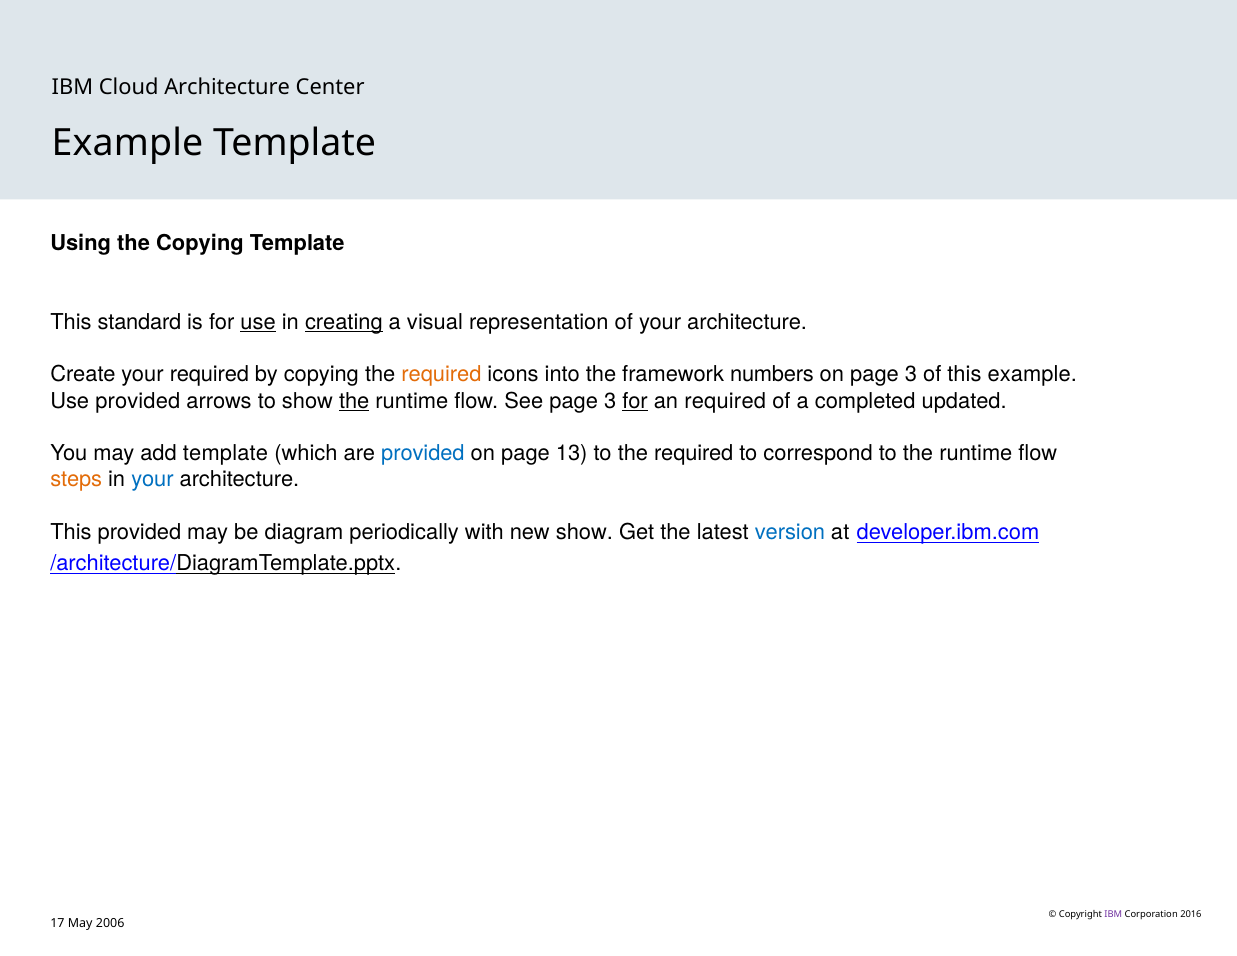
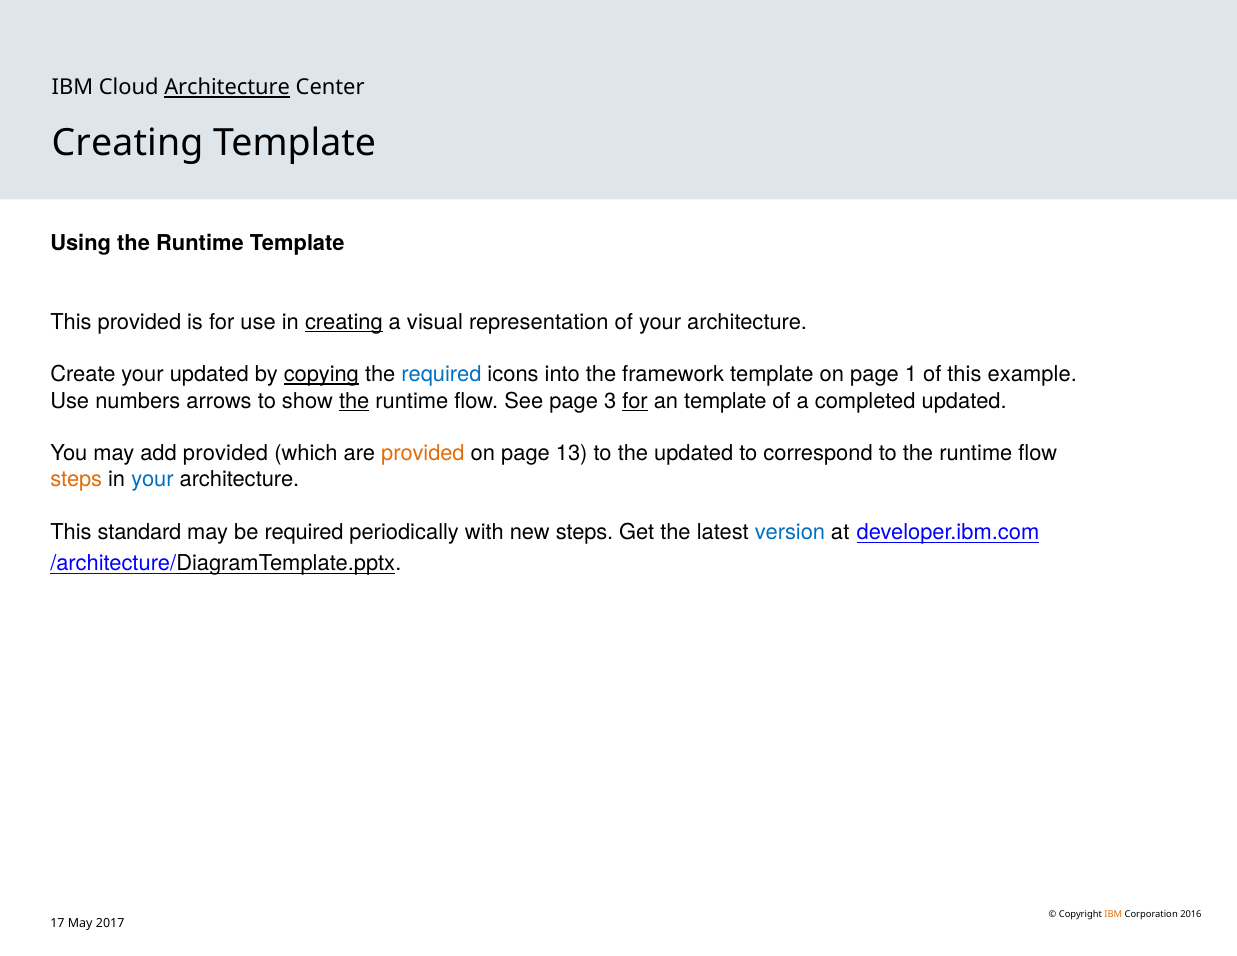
Architecture underline: none -> present (227, 88)
Example: Example -> Creating (128, 143)
Using the Copying: Copying -> Runtime (200, 243)
This standard: standard -> provided (139, 322)
use underline: present -> none (258, 322)
your required: required -> updated (209, 375)
copying underline: none -> present (321, 375)
required colour: orange -> blue (441, 375)
framework numbers: numbers -> template (772, 375)
on page 3: 3 -> 1 (911, 375)
Use provided: provided -> numbers (138, 401)
an required: required -> template (725, 401)
add template: template -> provided (226, 453)
provided colour: blue -> orange (423, 453)
to the required: required -> updated (694, 453)
This provided: provided -> standard (139, 532)
be diagram: diagram -> required (304, 532)
new show: show -> steps (585, 532)
IBM colour: purple -> orange (1113, 914)
2006: 2006 -> 2017 (110, 924)
